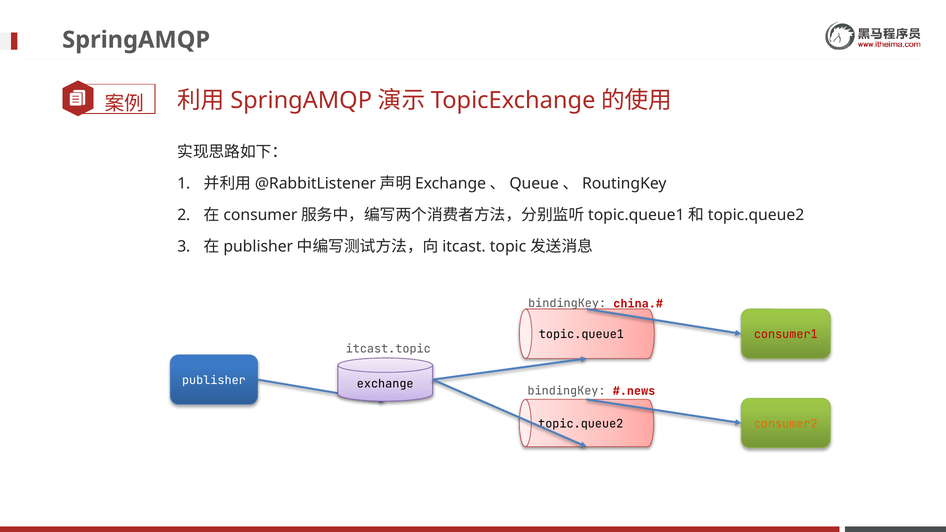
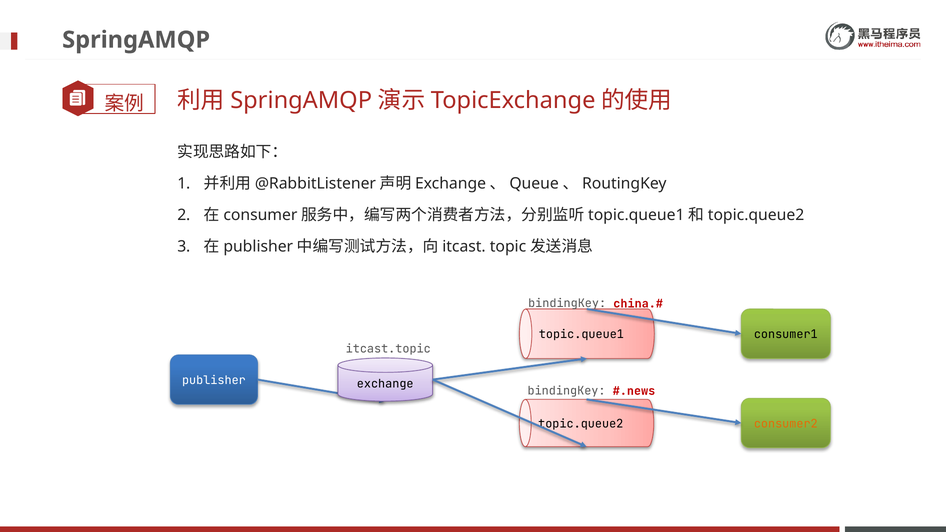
consumer1 colour: red -> black (786, 335)
